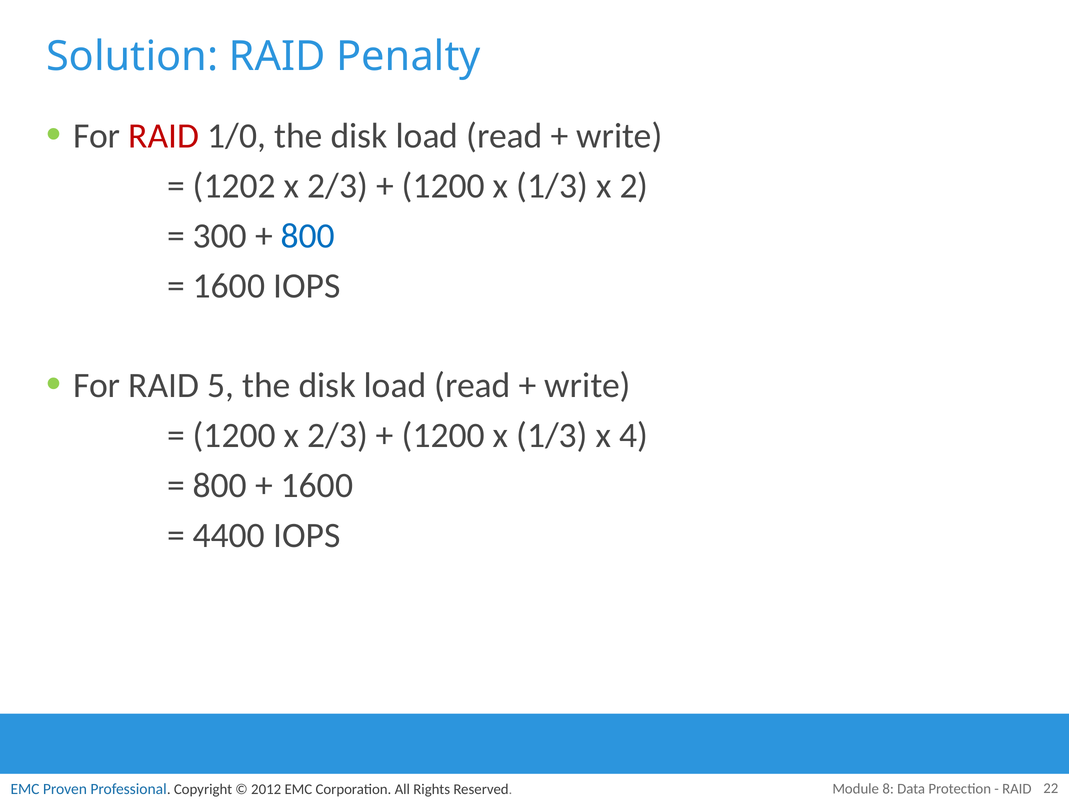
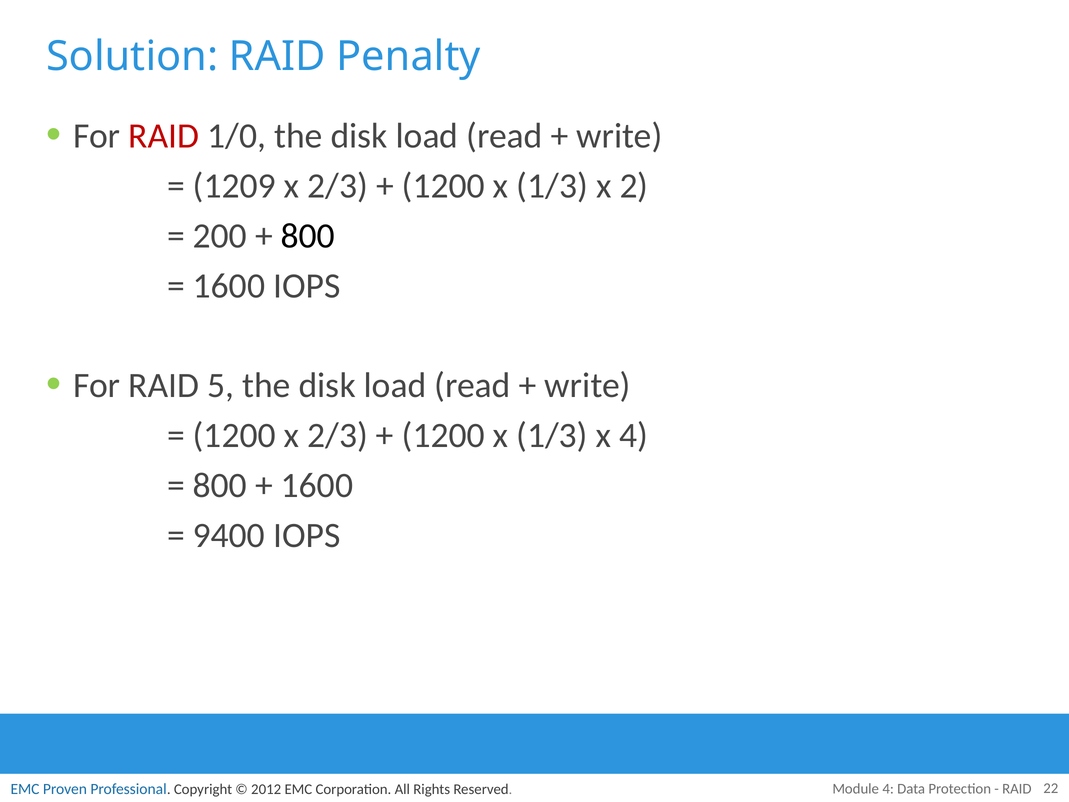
1202: 1202 -> 1209 (234, 186)
300: 300 -> 200 (220, 236)
800 colour: blue -> black (308, 236)
4400: 4400 -> 9400 (229, 535)
Module 8: 8 -> 4 (888, 788)
